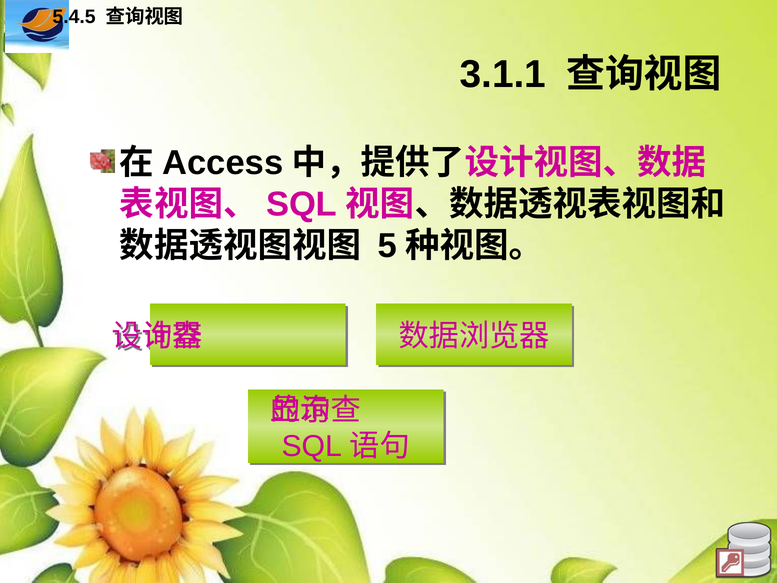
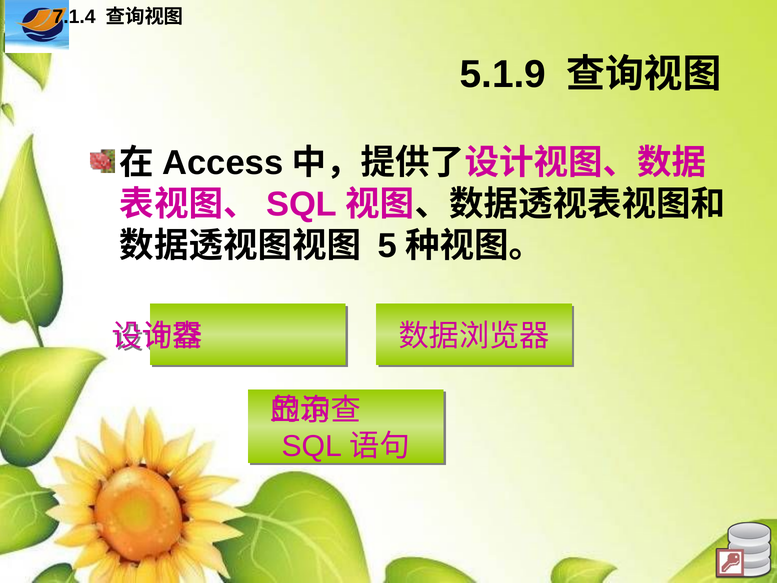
5.4.5: 5.4.5 -> 7.1.4 (74, 17)
3.1.1: 3.1.1 -> 5.1.9 (503, 75)
